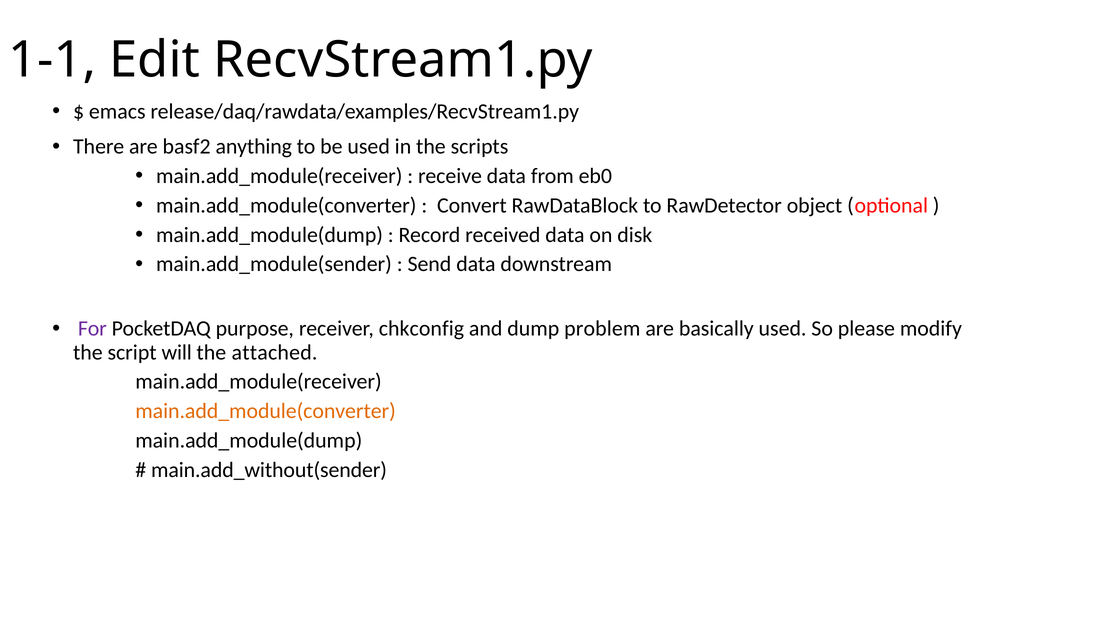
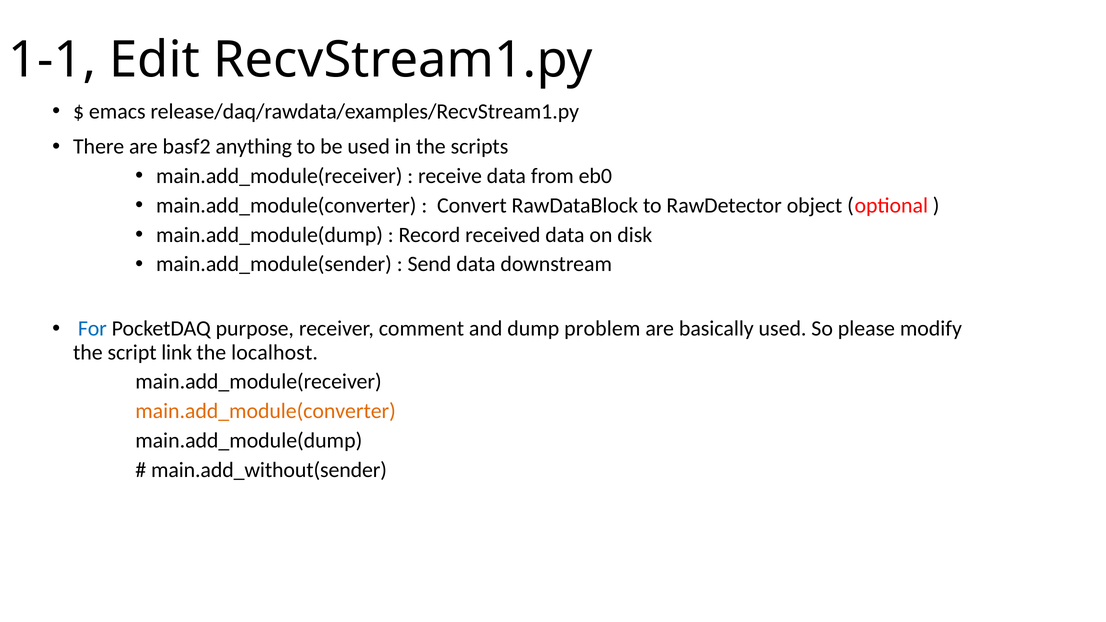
For colour: purple -> blue (92, 329)
chkconfig: chkconfig -> comment (421, 329)
will: will -> link (177, 352)
attached: attached -> localhost (275, 352)
